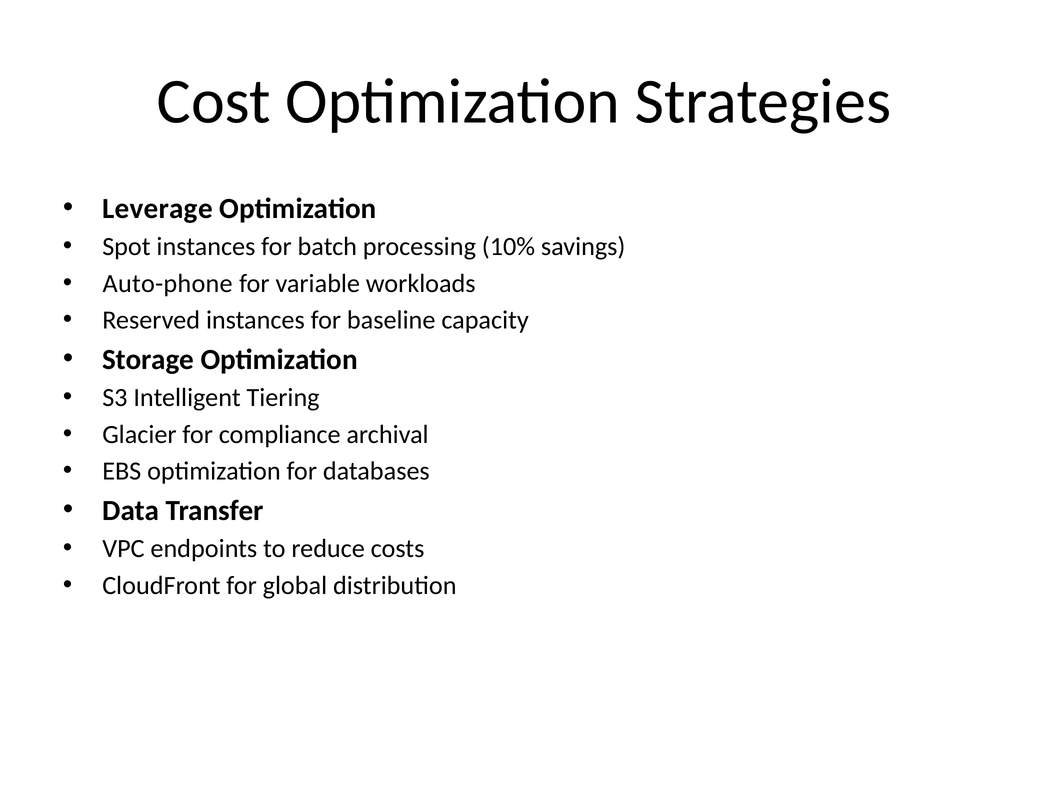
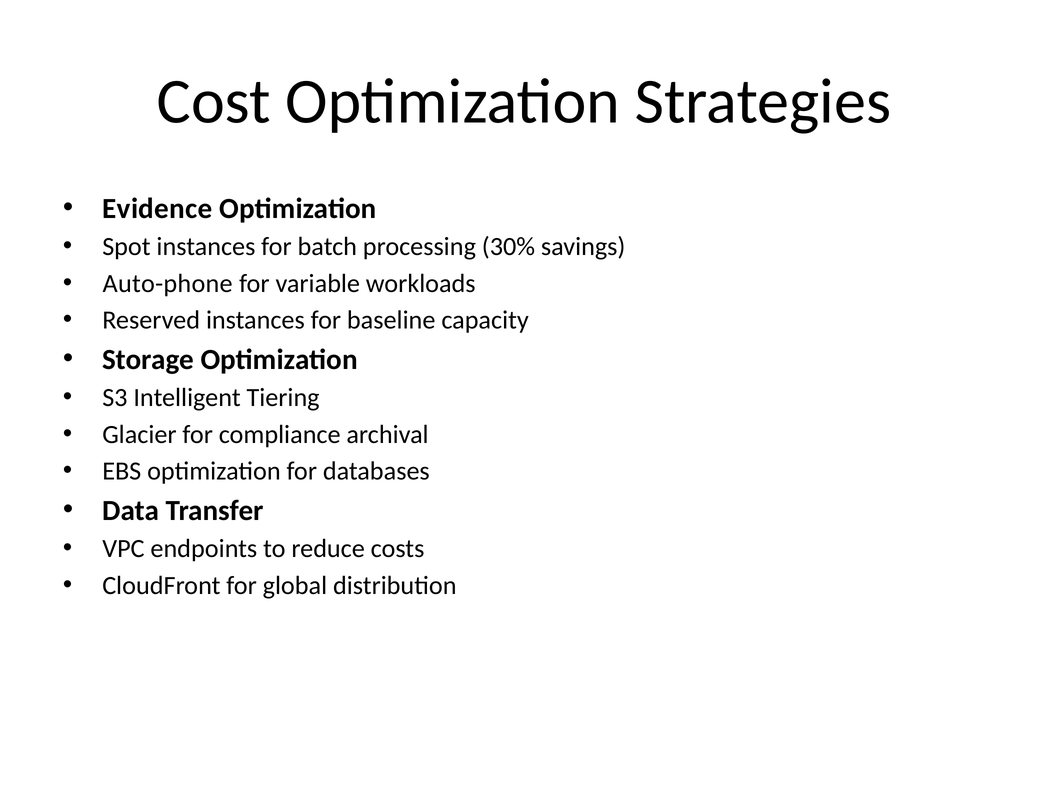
Leverage: Leverage -> Evidence (157, 208)
10%: 10% -> 30% (508, 247)
